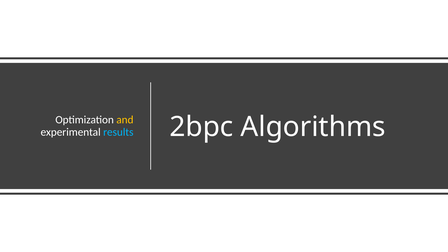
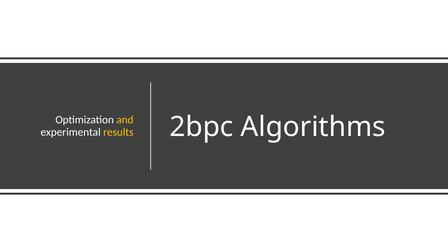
results colour: light blue -> yellow (118, 132)
